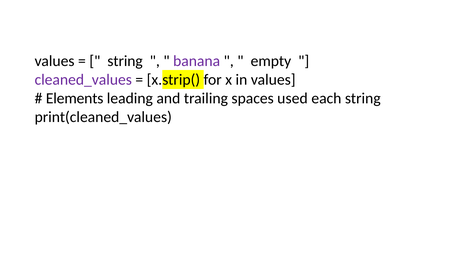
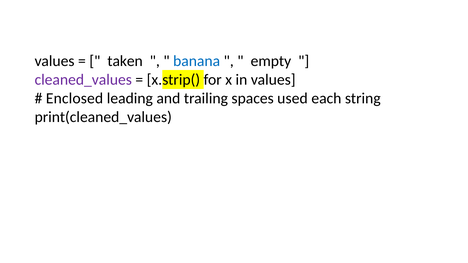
string: string -> taken (125, 61)
banana colour: purple -> blue (197, 61)
Elements: Elements -> Enclosed (75, 98)
